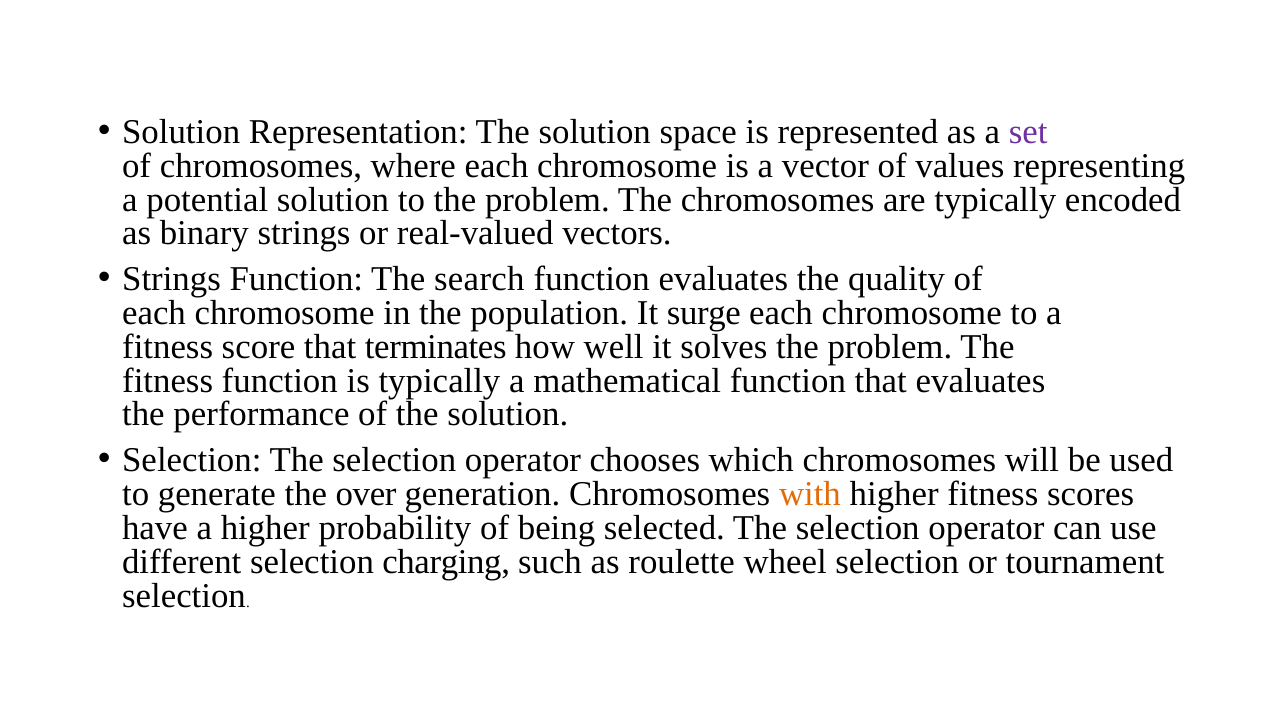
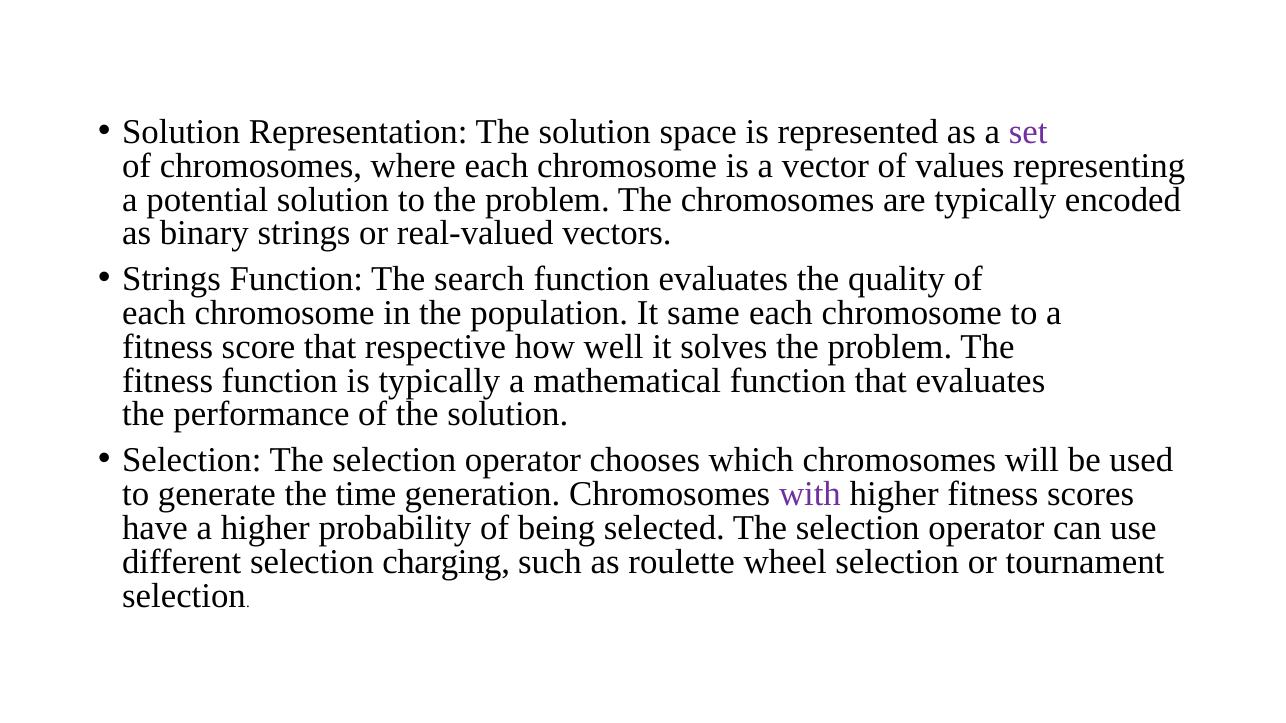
surge: surge -> same (703, 313)
terminates: terminates -> respective (436, 347)
over: over -> time (366, 494)
with colour: orange -> purple (810, 494)
